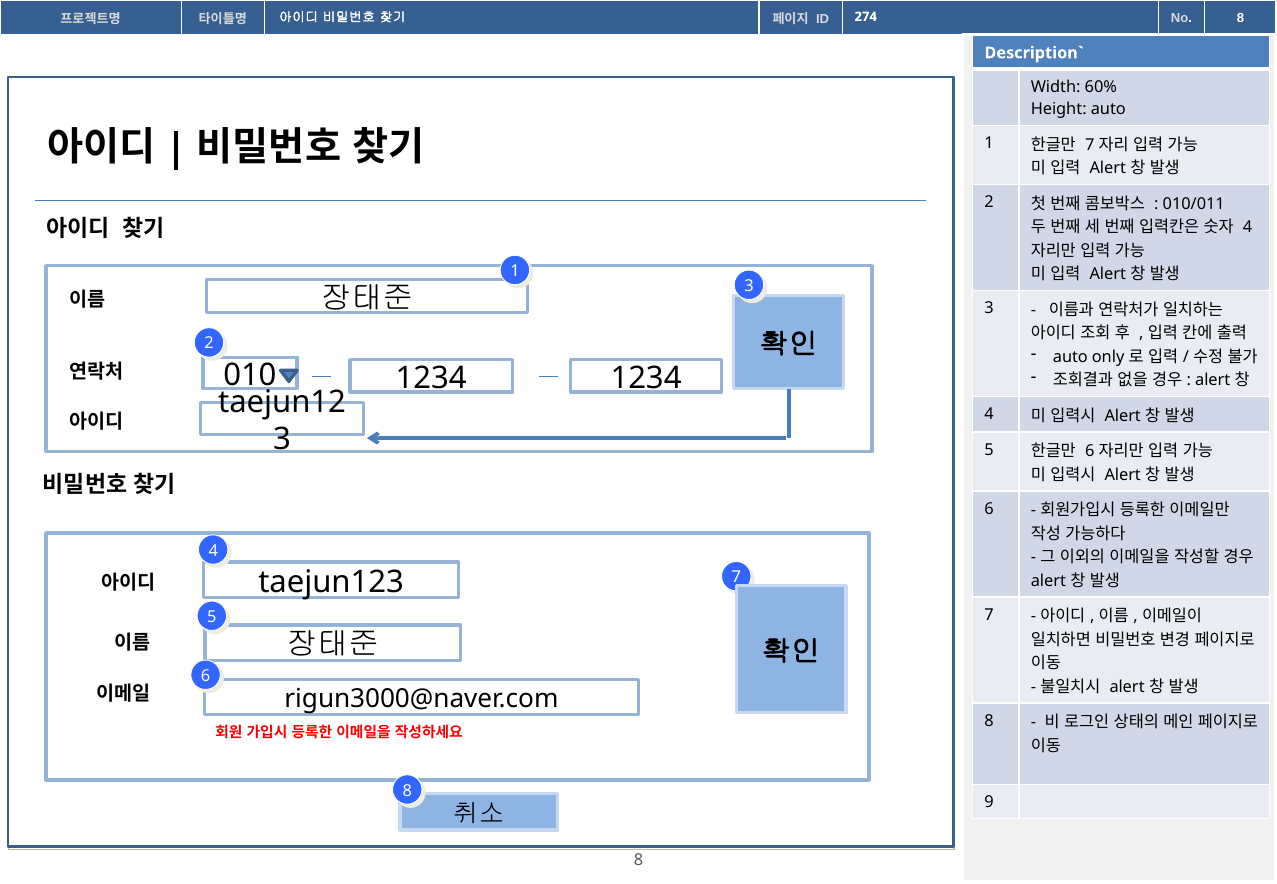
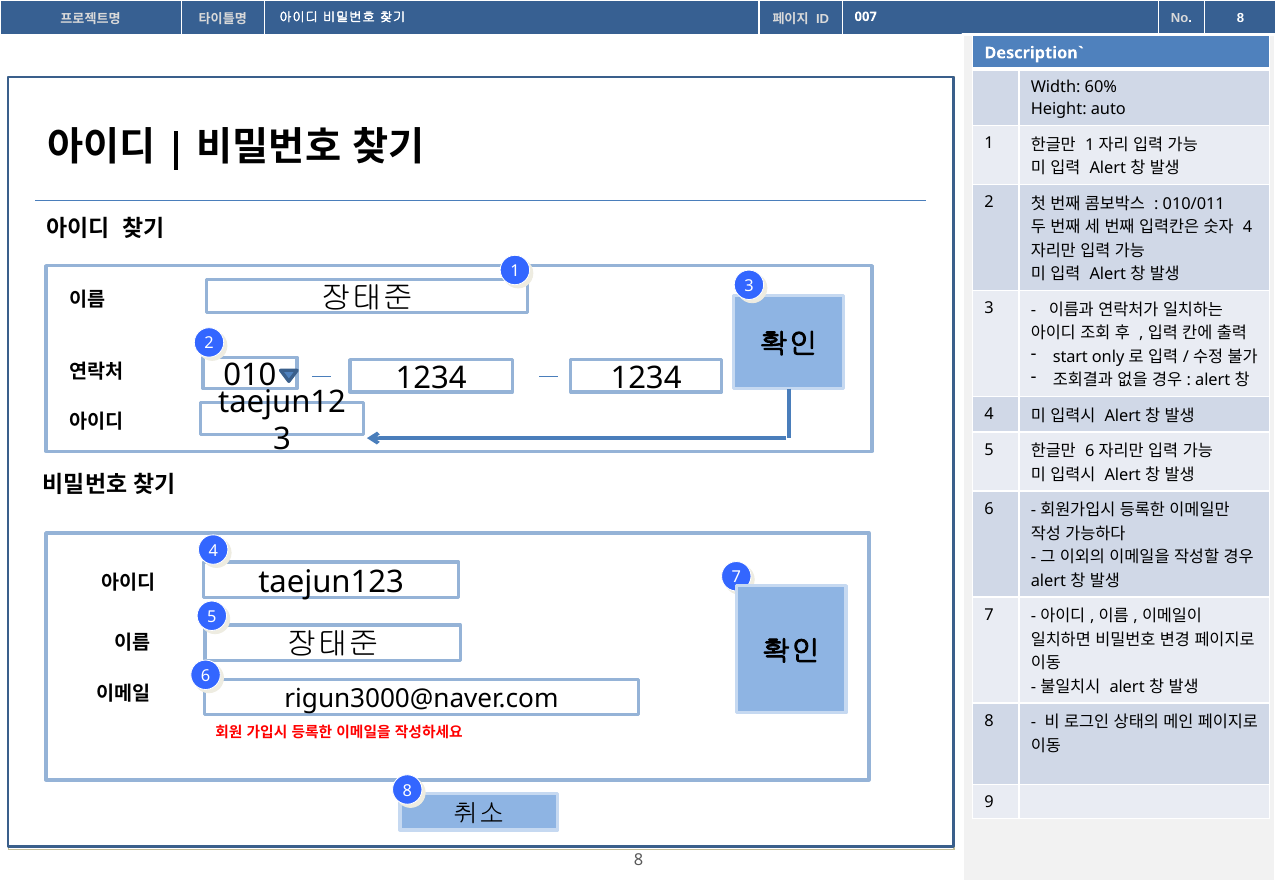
274: 274 -> 007 (866, 17)
7: 7 -> 1 (1090, 145)
auto: auto -> start (1070, 357)
